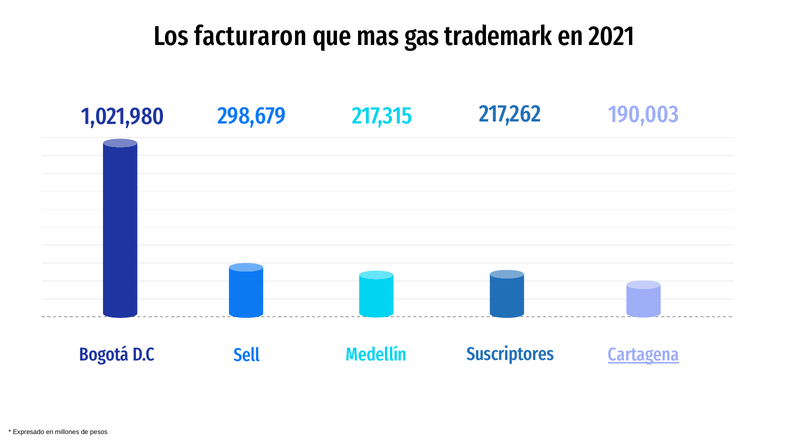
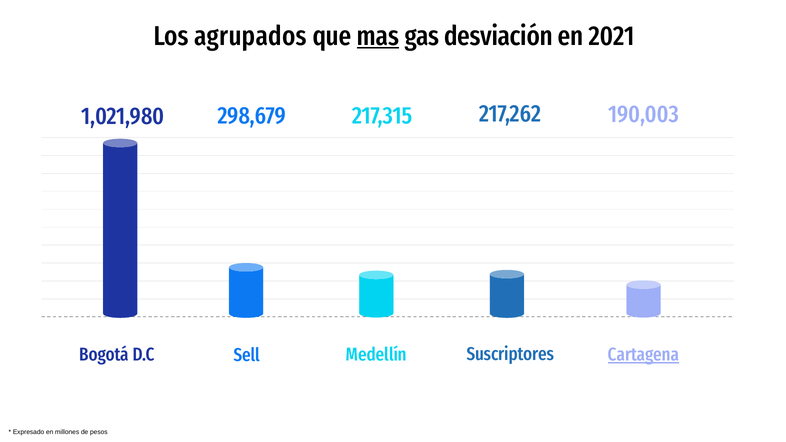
facturaron: facturaron -> agrupados (250, 36)
mas underline: none -> present (378, 36)
trademark: trademark -> desviación (498, 36)
